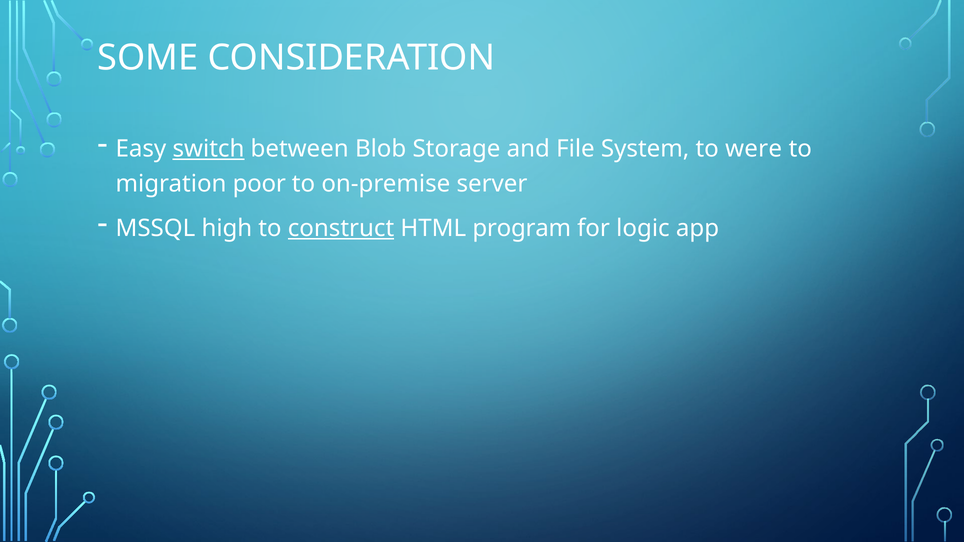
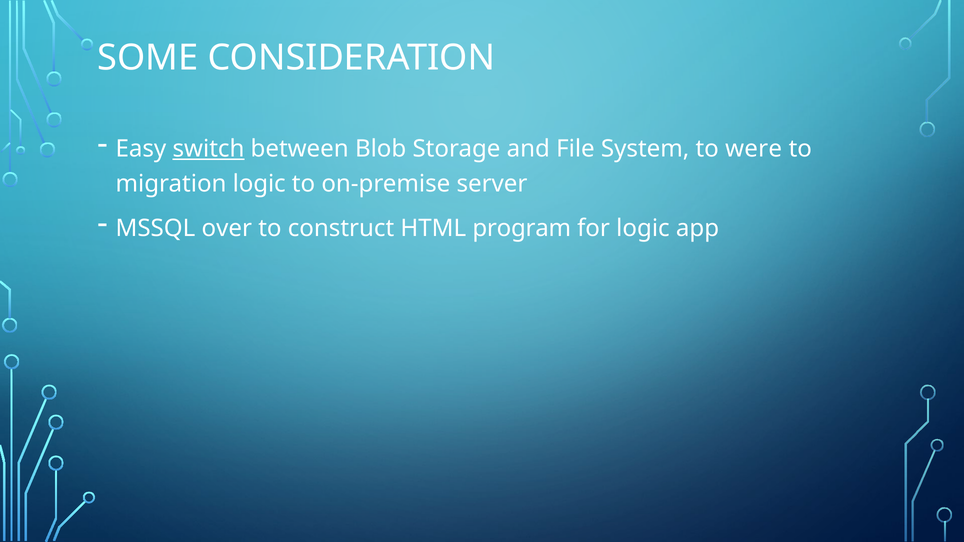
migration poor: poor -> logic (259, 184)
high: high -> over (227, 229)
construct underline: present -> none (341, 229)
